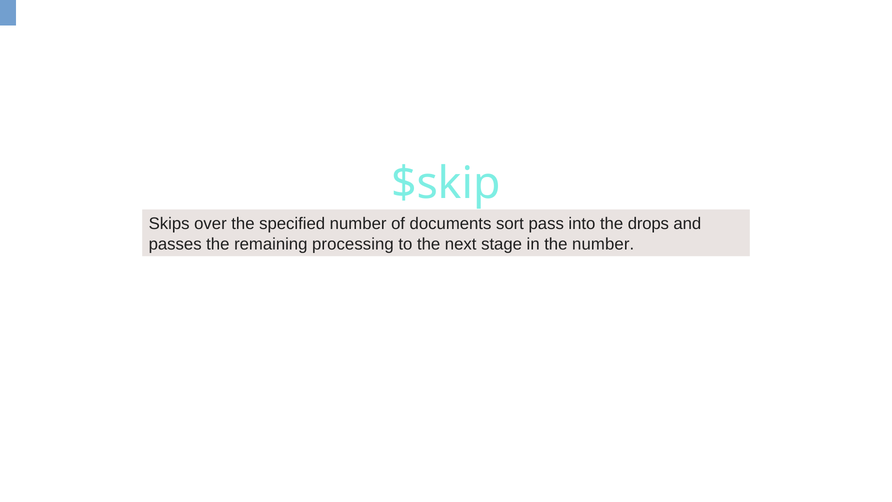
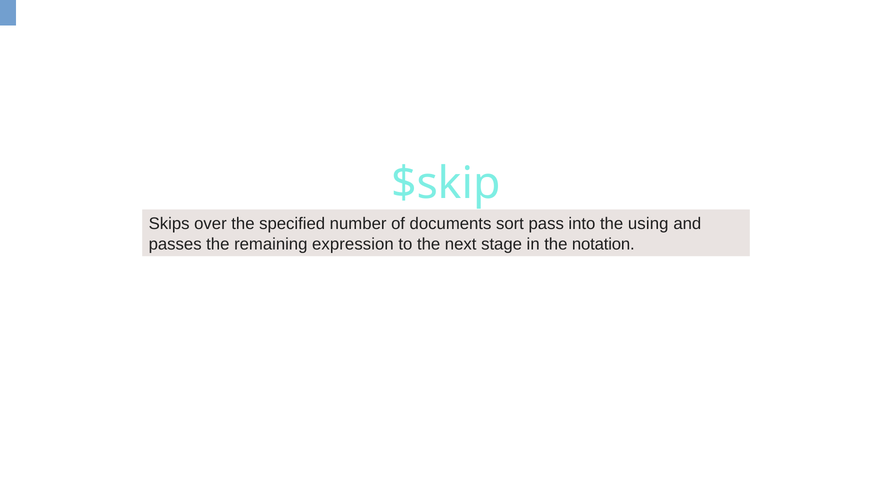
drops: drops -> using (648, 224)
processing: processing -> expression (353, 244)
the number: number -> notation (603, 244)
